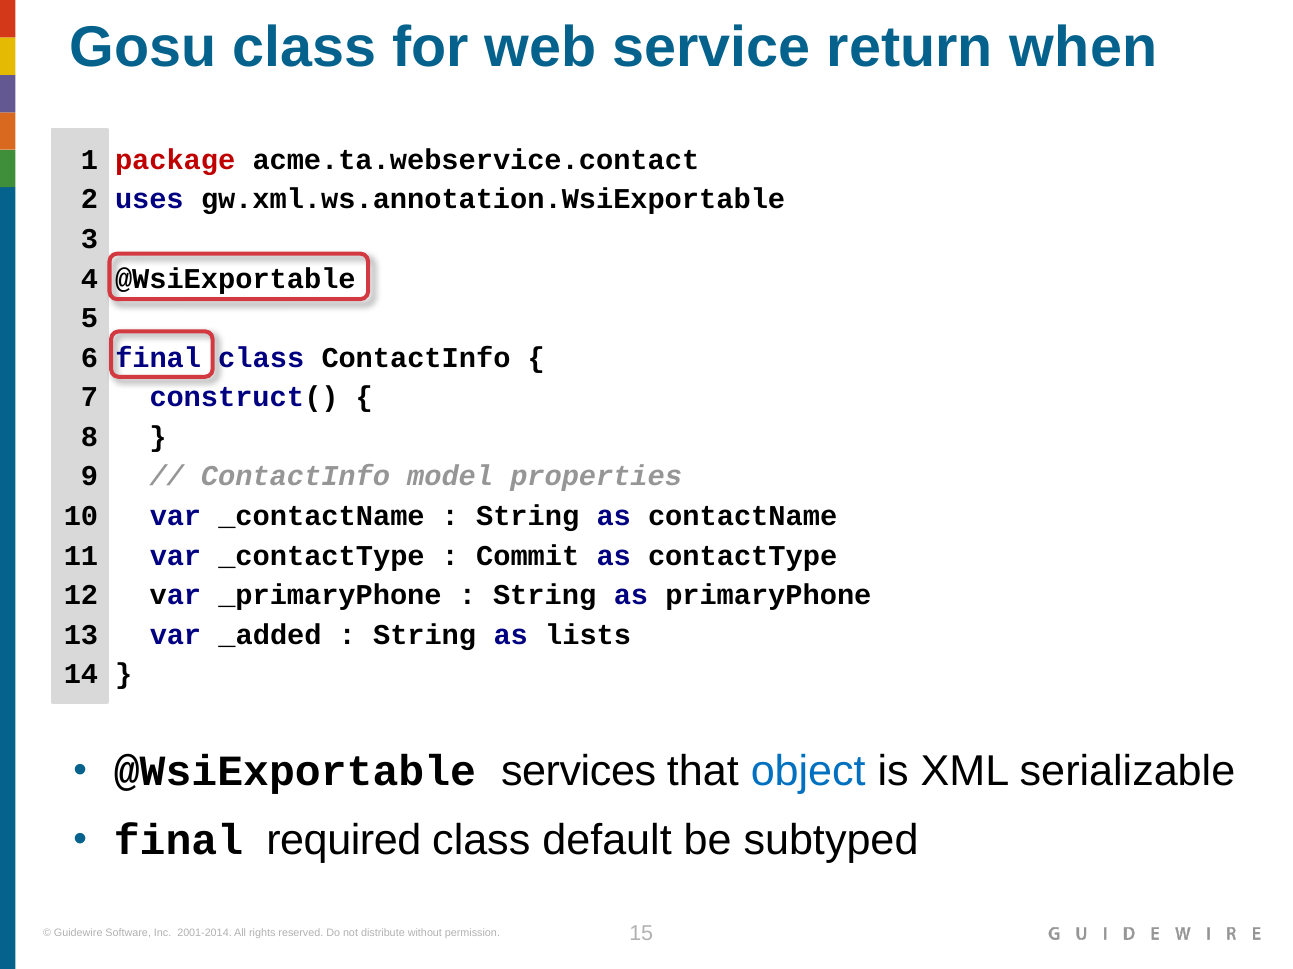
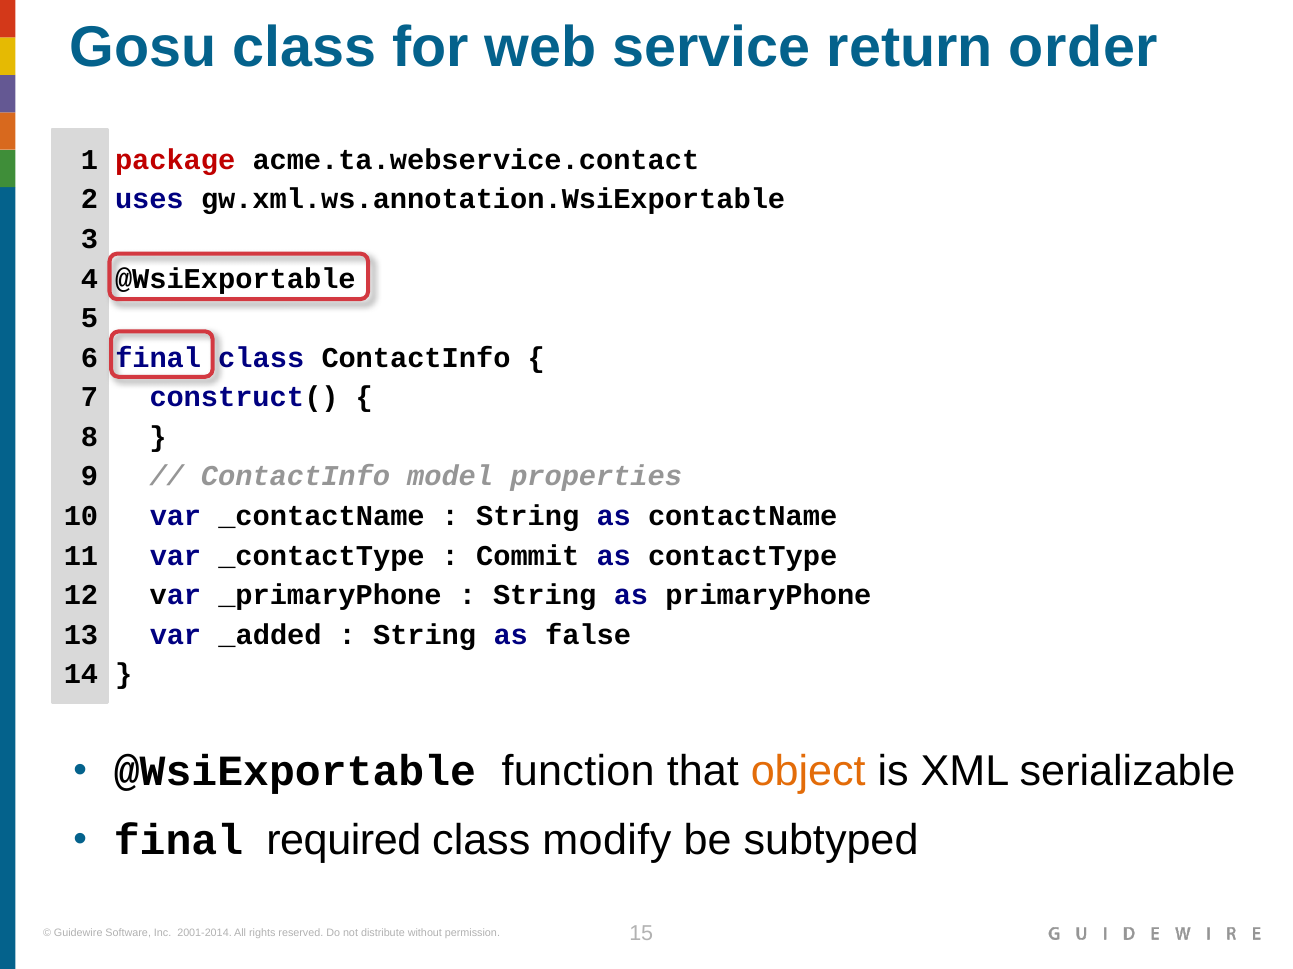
when: when -> order (1084, 48)
lists: lists -> false (588, 635)
services: services -> function (578, 772)
object colour: blue -> orange (808, 772)
default: default -> modify (607, 841)
